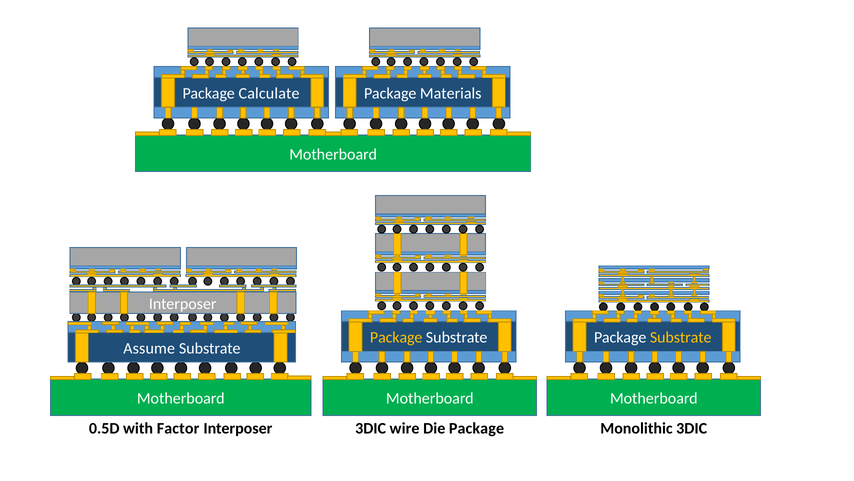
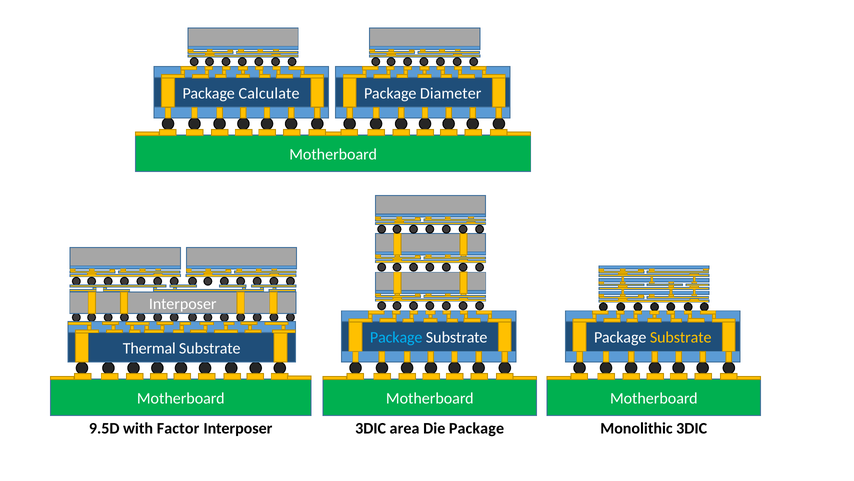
Materials: Materials -> Diameter (451, 93)
Package colour: yellow -> light blue (396, 337)
Assume: Assume -> Thermal (149, 348)
0.5D: 0.5D -> 9.5D (104, 428)
wire: wire -> area (405, 428)
